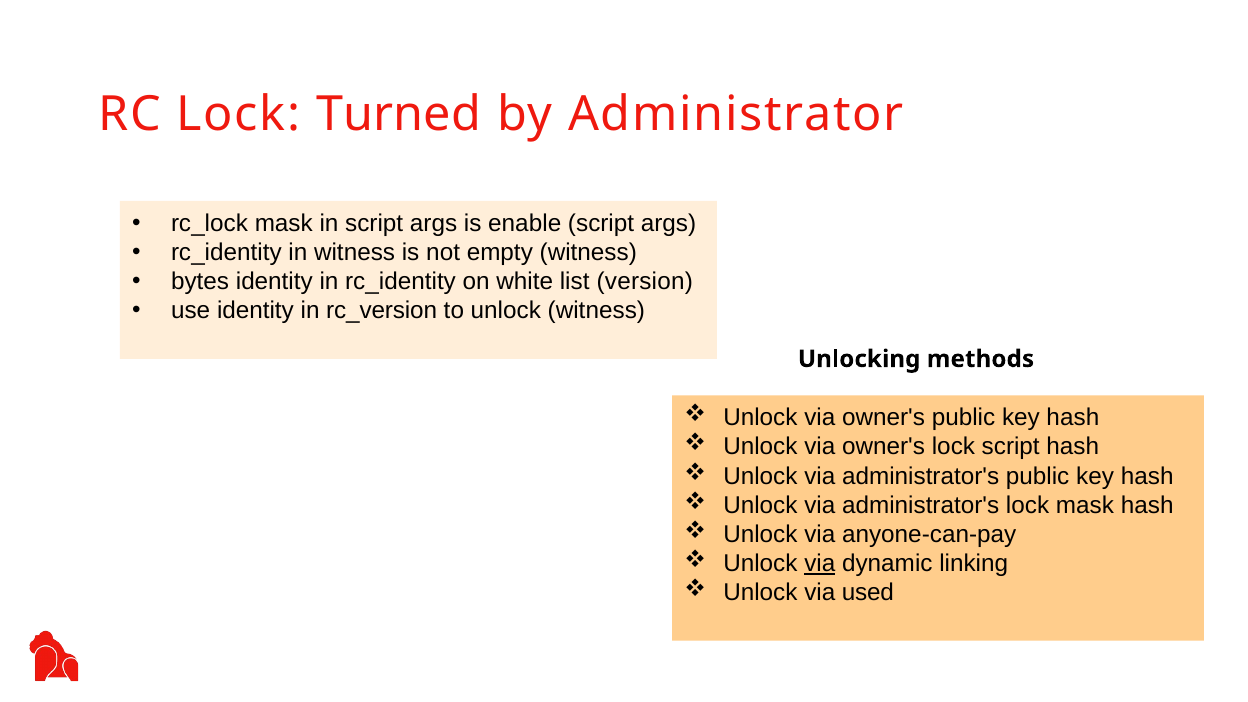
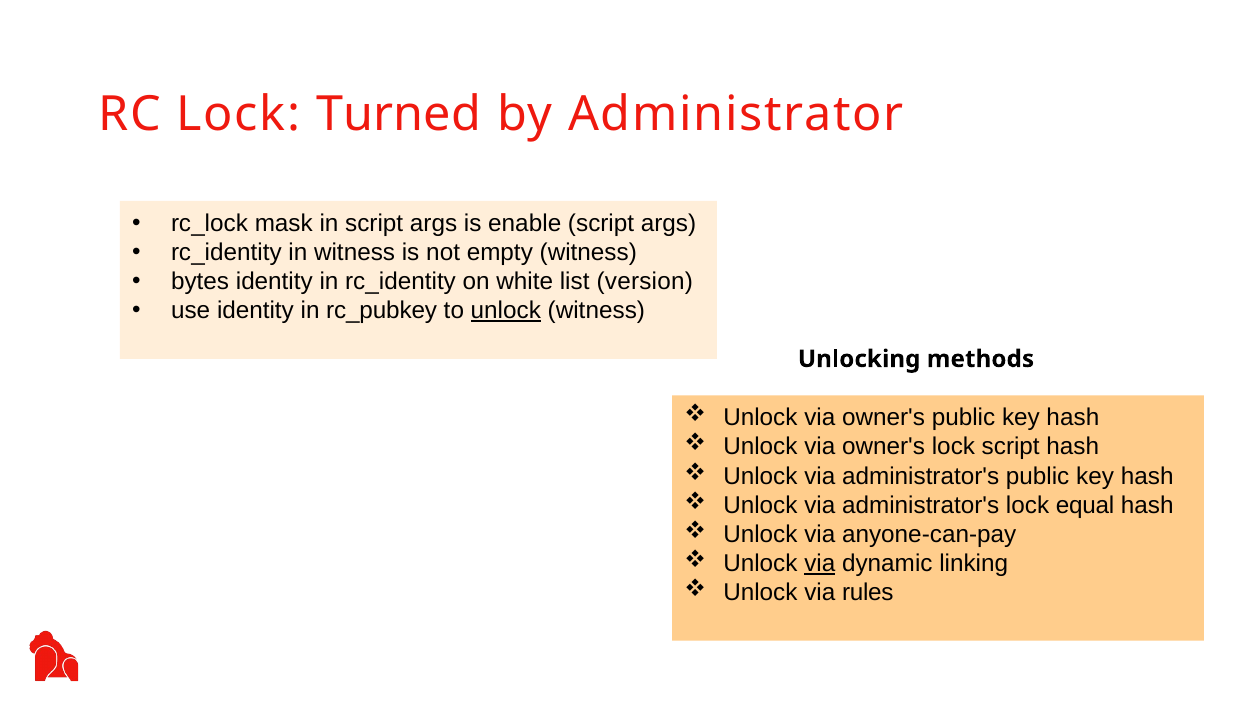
rc_version: rc_version -> rc_pubkey (382, 311)
unlock underline: none -> present (506, 311)
lock mask: mask -> equal (1085, 505)
used: used -> rules (868, 593)
